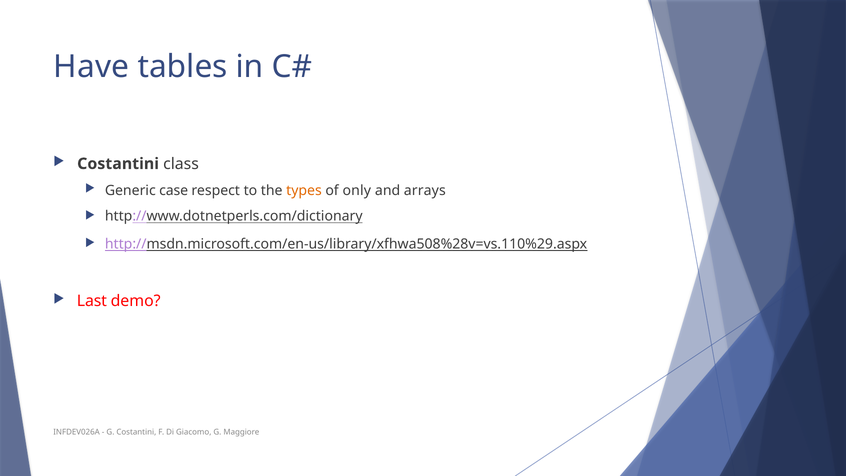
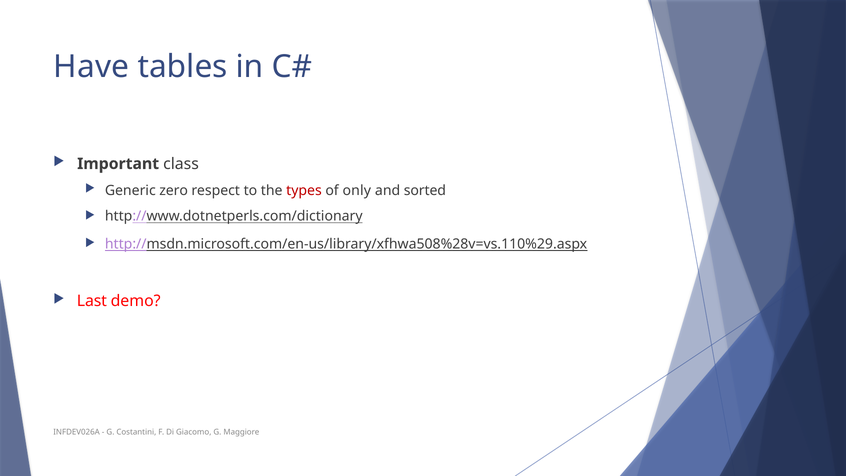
Costantini: Costantini -> Important (118, 164)
case: case -> zero (174, 190)
types colour: orange -> red (304, 190)
arrays: arrays -> sorted (425, 190)
